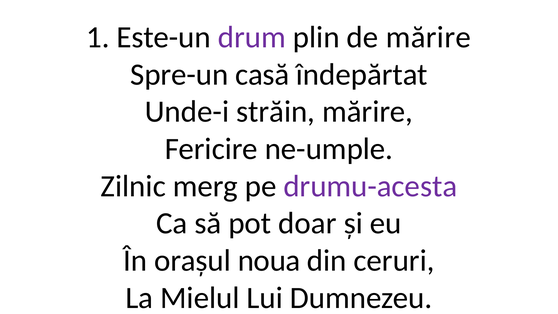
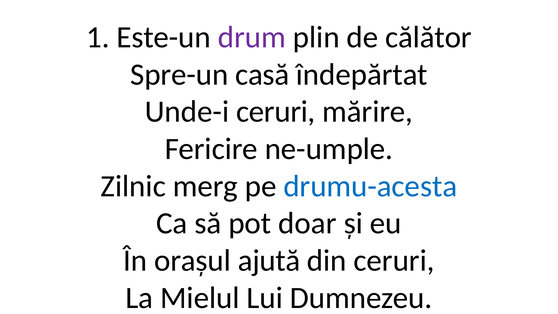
de mărire: mărire -> călător (429, 37)
Unde-i străin: străin -> ceruri (276, 112)
drumu-acesta colour: purple -> blue (370, 186)
noua: noua -> ajută (269, 260)
